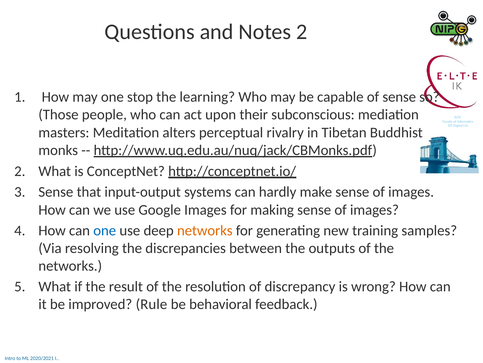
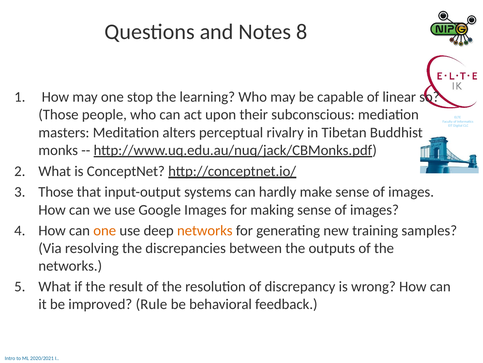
Notes 2: 2 -> 8 (302, 32)
of sense: sense -> linear (399, 97)
Sense: Sense -> Those (56, 192)
one colour: blue -> orange (105, 230)
